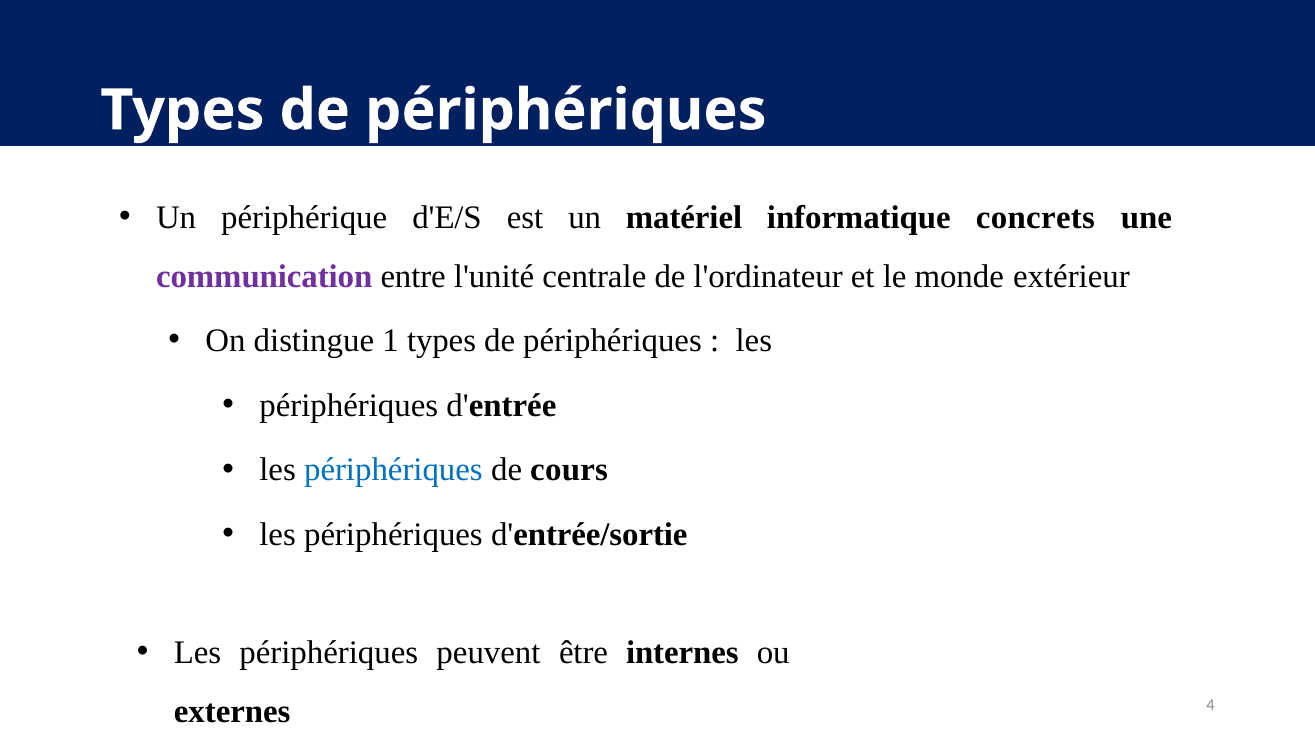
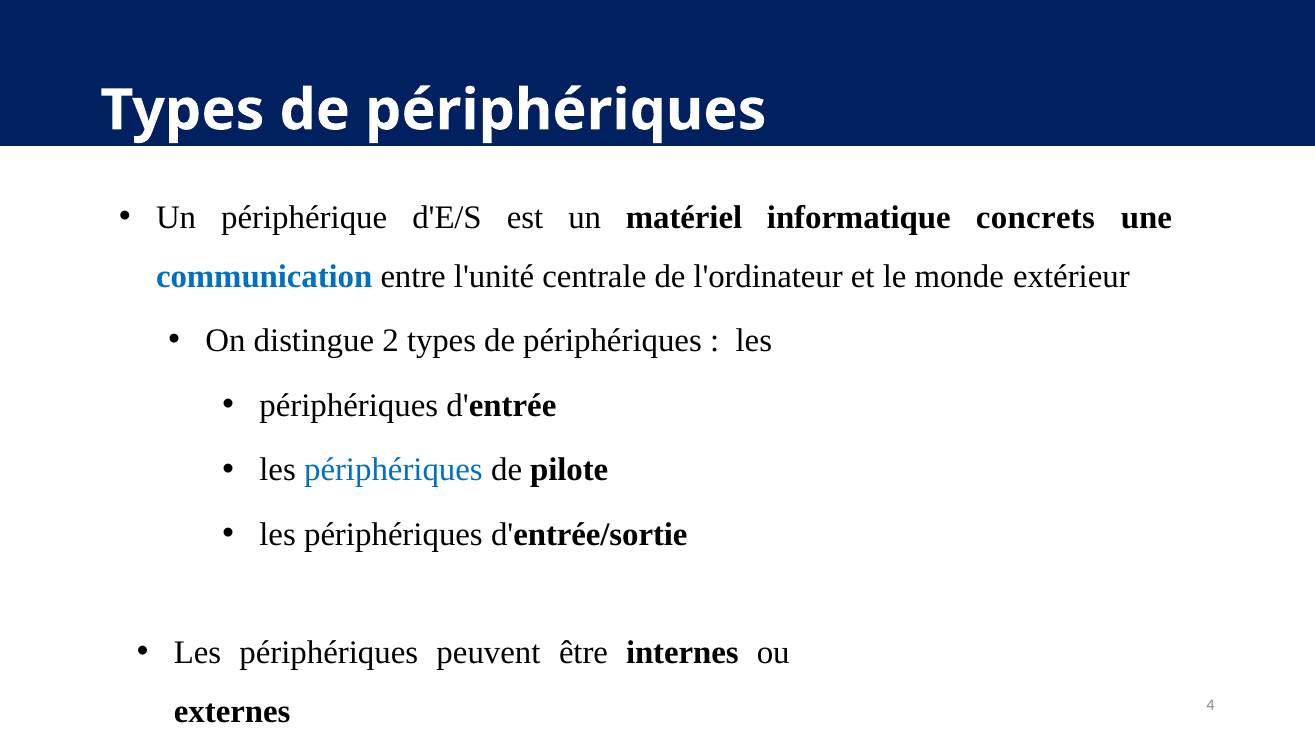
communication colour: purple -> blue (264, 277)
1: 1 -> 2 (391, 341)
cours: cours -> pilote (569, 470)
